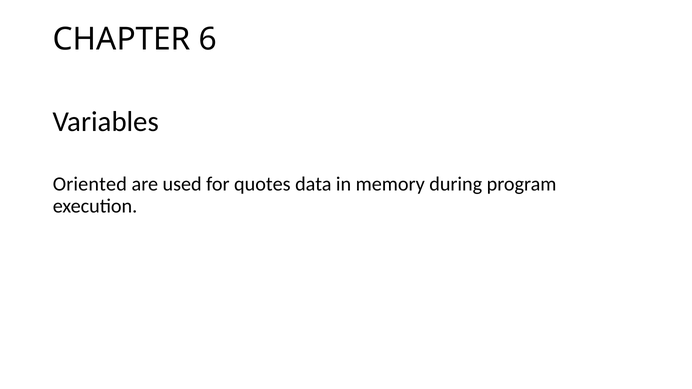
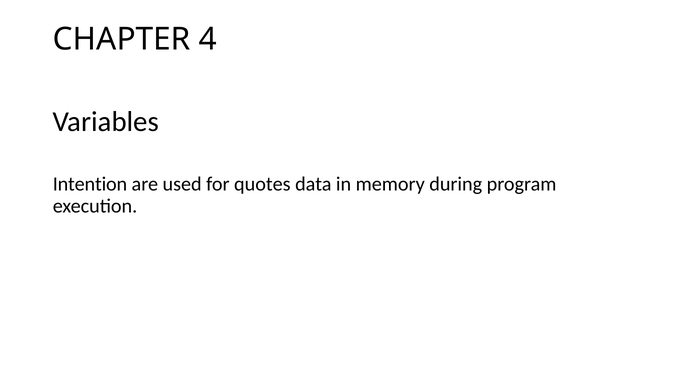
6: 6 -> 4 (208, 39)
Oriented: Oriented -> Intention (90, 184)
